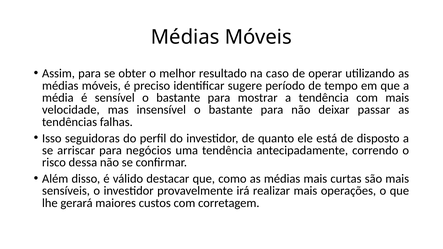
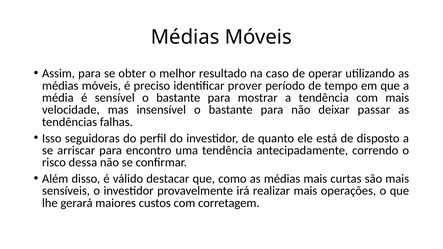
sugere: sugere -> prover (245, 86)
negócios: negócios -> encontro (149, 150)
